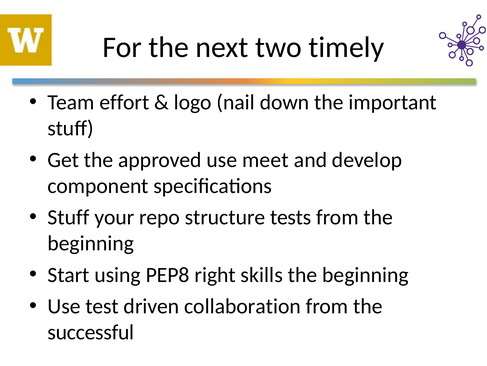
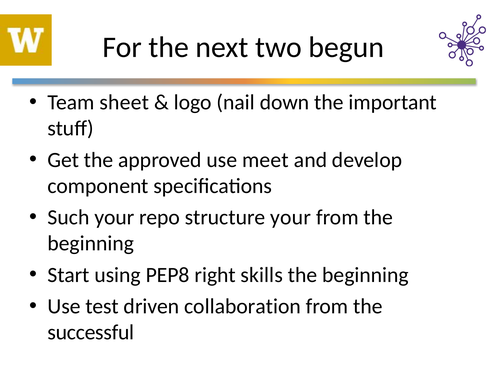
timely: timely -> begun (346, 47)
effort: effort -> sheet (124, 102)
Stuff: Stuff -> Such (68, 217)
structure tests: tests -> your (291, 217)
